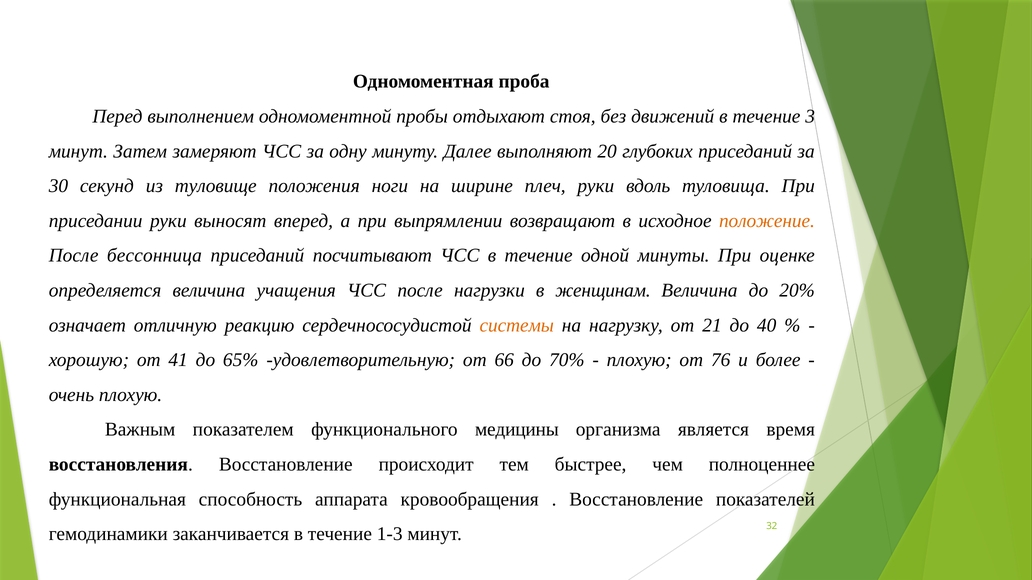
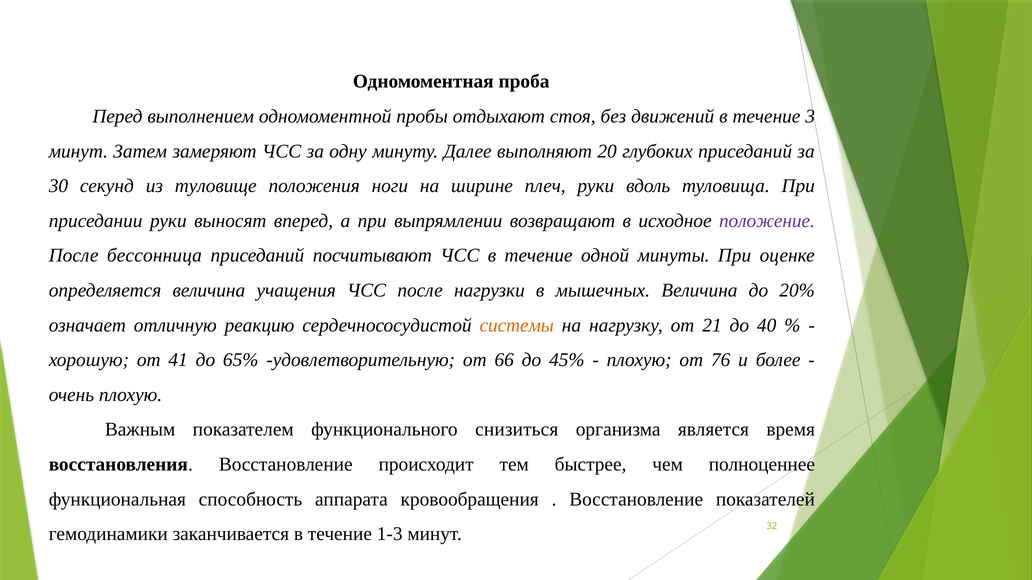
положение colour: orange -> purple (767, 221)
женщинам: женщинам -> мышечных (603, 291)
70%: 70% -> 45% (567, 360)
медицины: медицины -> снизиться (517, 430)
